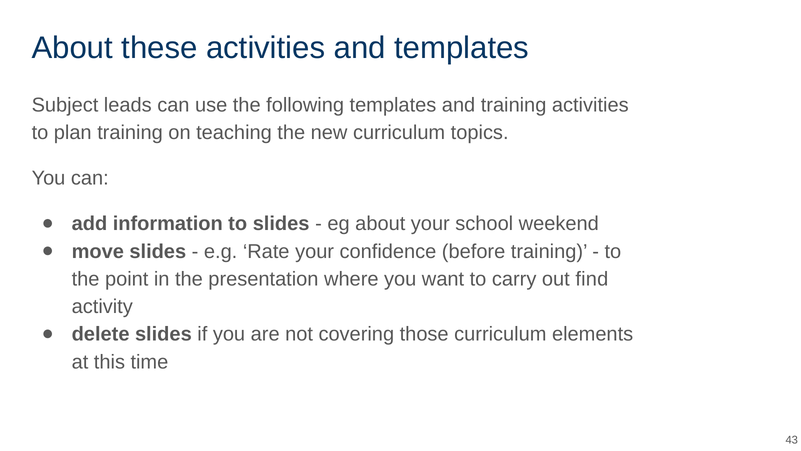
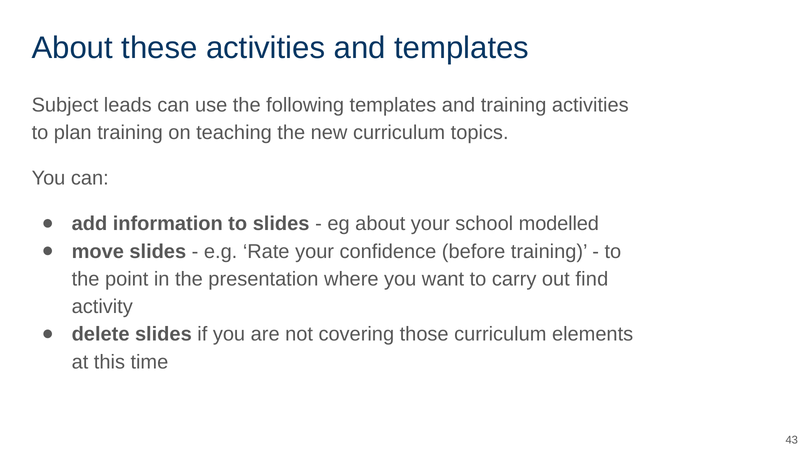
weekend: weekend -> modelled (559, 224)
